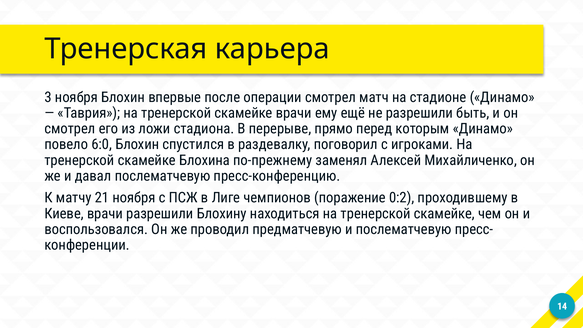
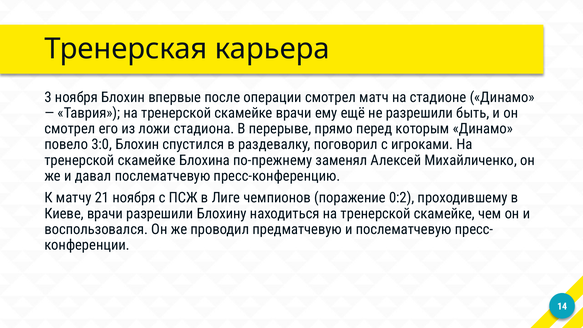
6:0: 6:0 -> 3:0 (102, 144)
